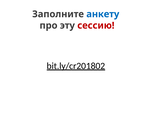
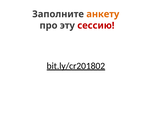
анкету colour: blue -> orange (103, 14)
